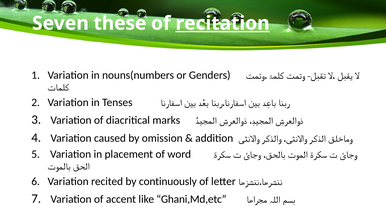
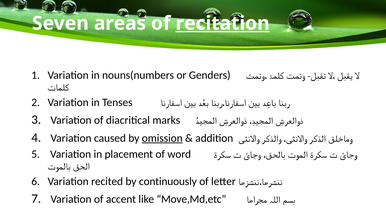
these: these -> areas (120, 23)
omission underline: none -> present (162, 138)
Ghani,Md,etc: Ghani,Md,etc -> Move,Md,etc (191, 199)
